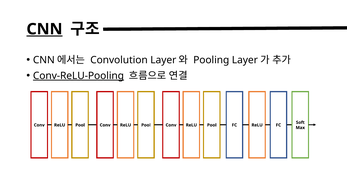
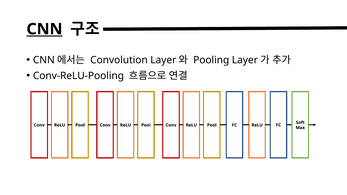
Conv-ReLU-Pooling underline: present -> none (78, 76)
